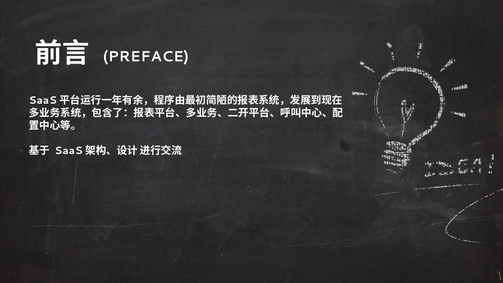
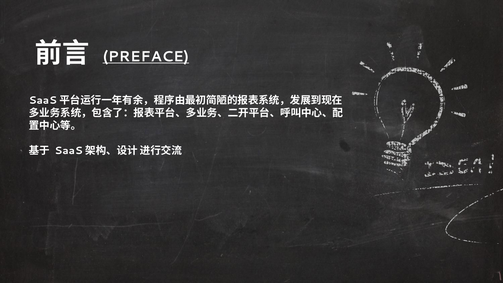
PREFACE underline: none -> present (146, 57)
